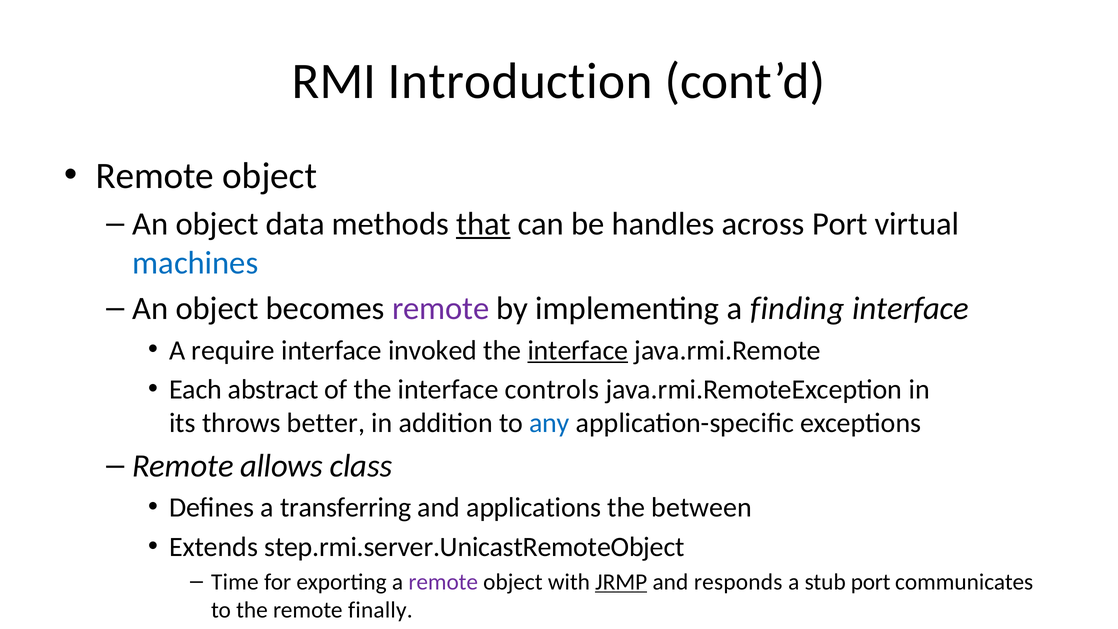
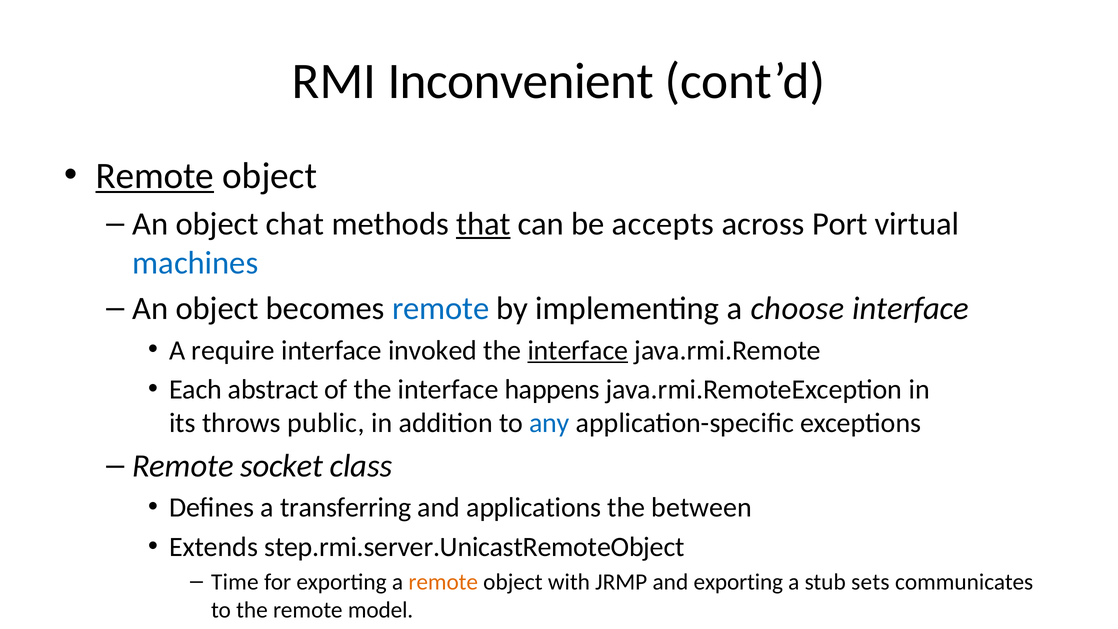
Introduction: Introduction -> Inconvenient (521, 81)
Remote underline: none -> present (155, 176)
data: data -> chat (295, 224)
handles: handles -> accepts (663, 224)
remote colour: purple -> blue (441, 309)
finding: finding -> choose (797, 309)
controls: controls -> happens (552, 389)
better: better -> public (326, 423)
allows: allows -> socket (282, 466)
remote colour: purple -> orange (443, 582)
JRMP underline: present -> none (621, 582)
and responds: responds -> exporting (738, 582)
stub port: port -> sets (870, 582)
finally: finally -> model (381, 610)
